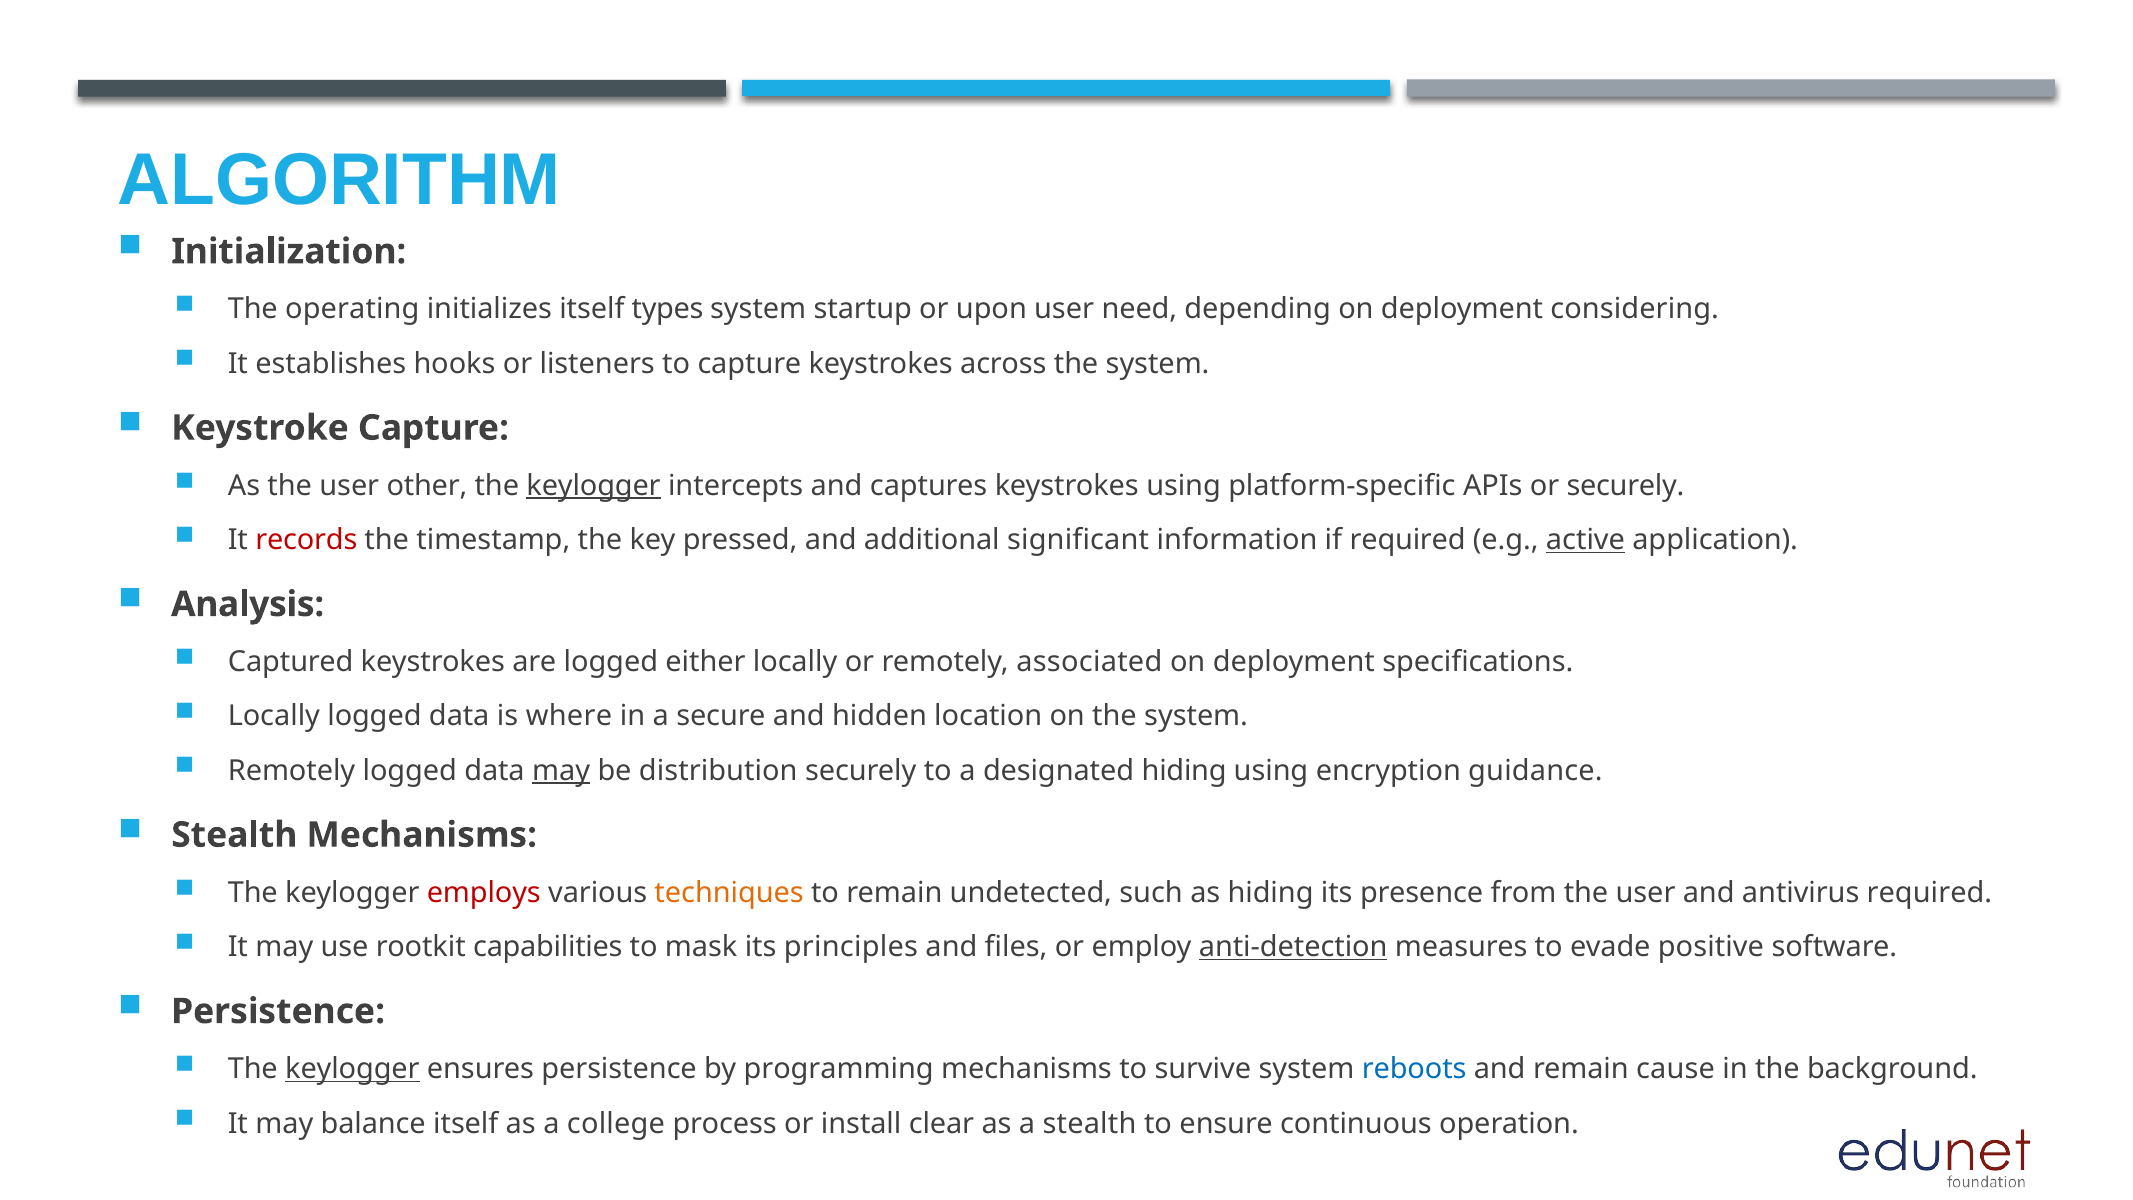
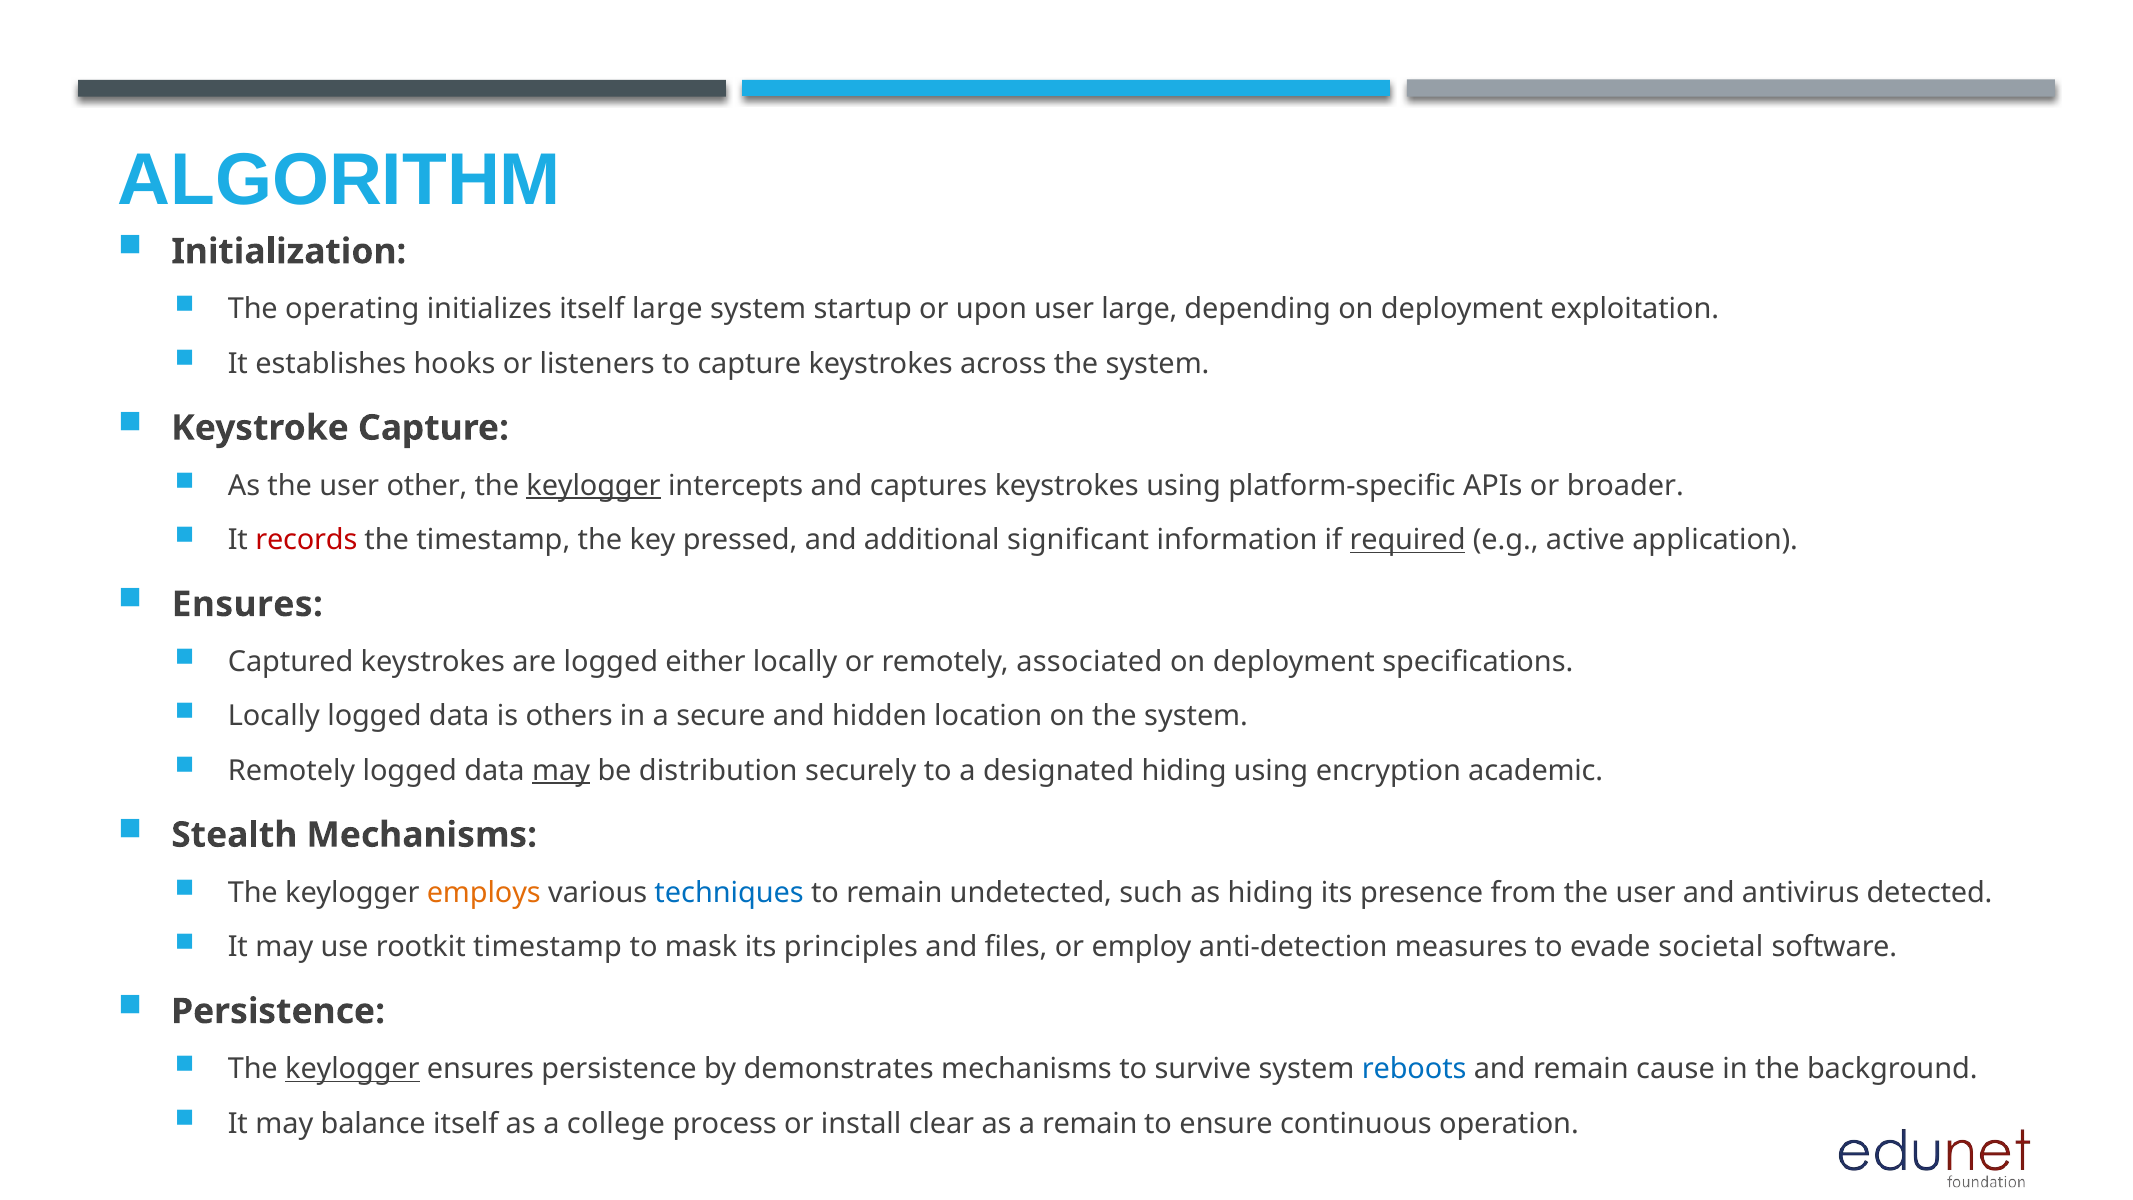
itself types: types -> large (667, 309)
user need: need -> large (1139, 309)
considering: considering -> exploitation (1635, 309)
or securely: securely -> broader (1625, 486)
required underline: none -> present (1408, 540)
active underline: present -> none (1585, 540)
Analysis: Analysis -> Ensures (247, 604)
where: where -> others (569, 716)
guidance: guidance -> academic (1536, 771)
employs colour: red -> orange (484, 893)
techniques colour: orange -> blue (729, 893)
antivirus required: required -> detected (1930, 893)
rootkit capabilities: capabilities -> timestamp (548, 947)
anti-detection underline: present -> none (1293, 947)
positive: positive -> societal (1711, 947)
programming: programming -> demonstrates (839, 1069)
a stealth: stealth -> remain (1090, 1123)
